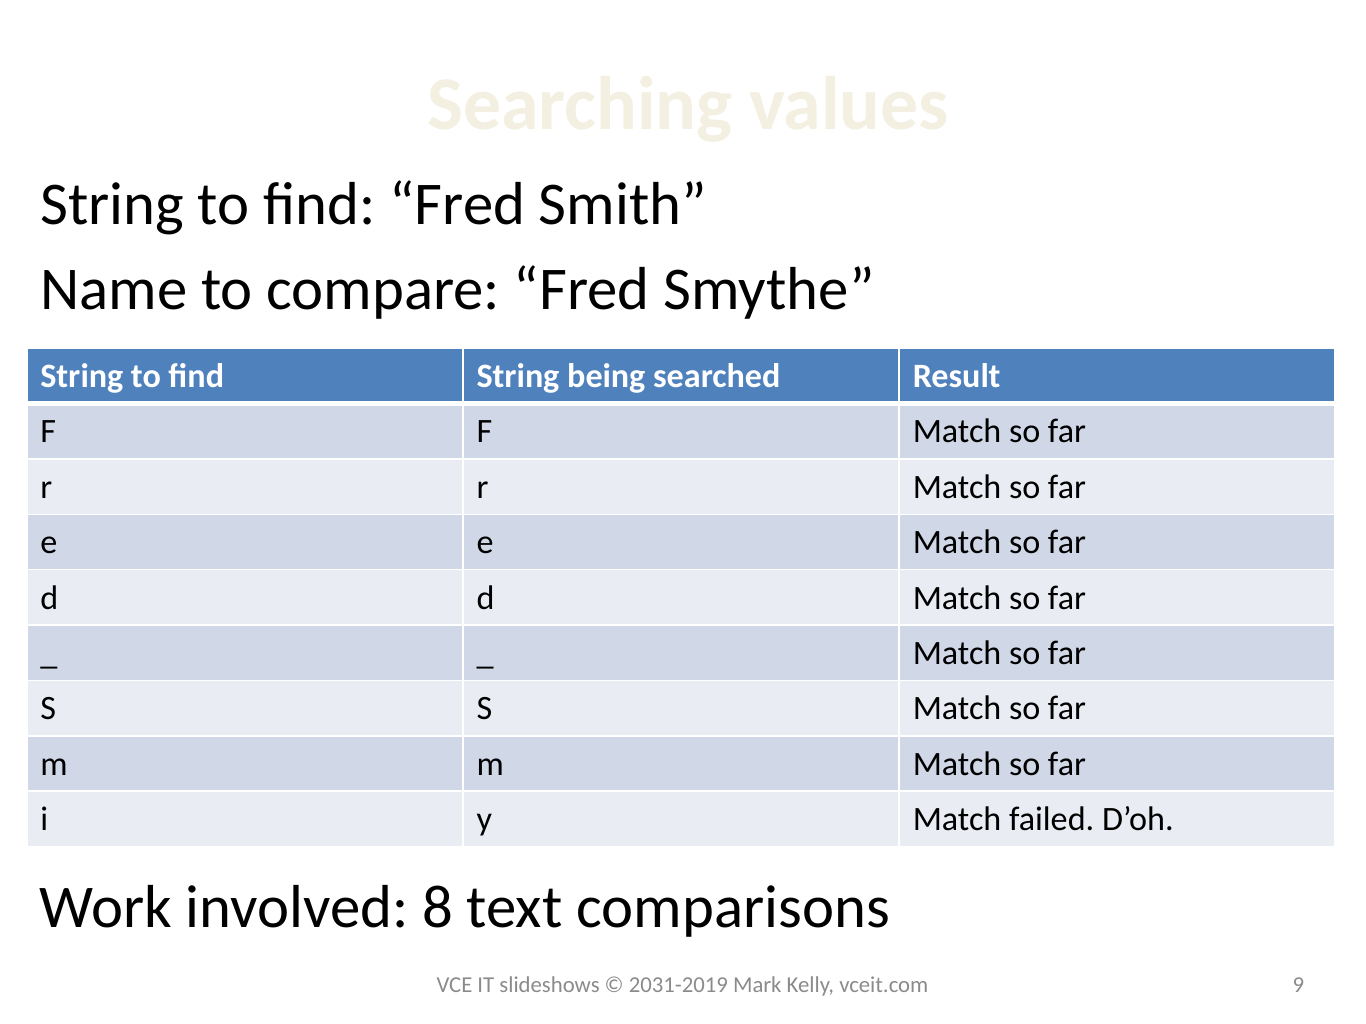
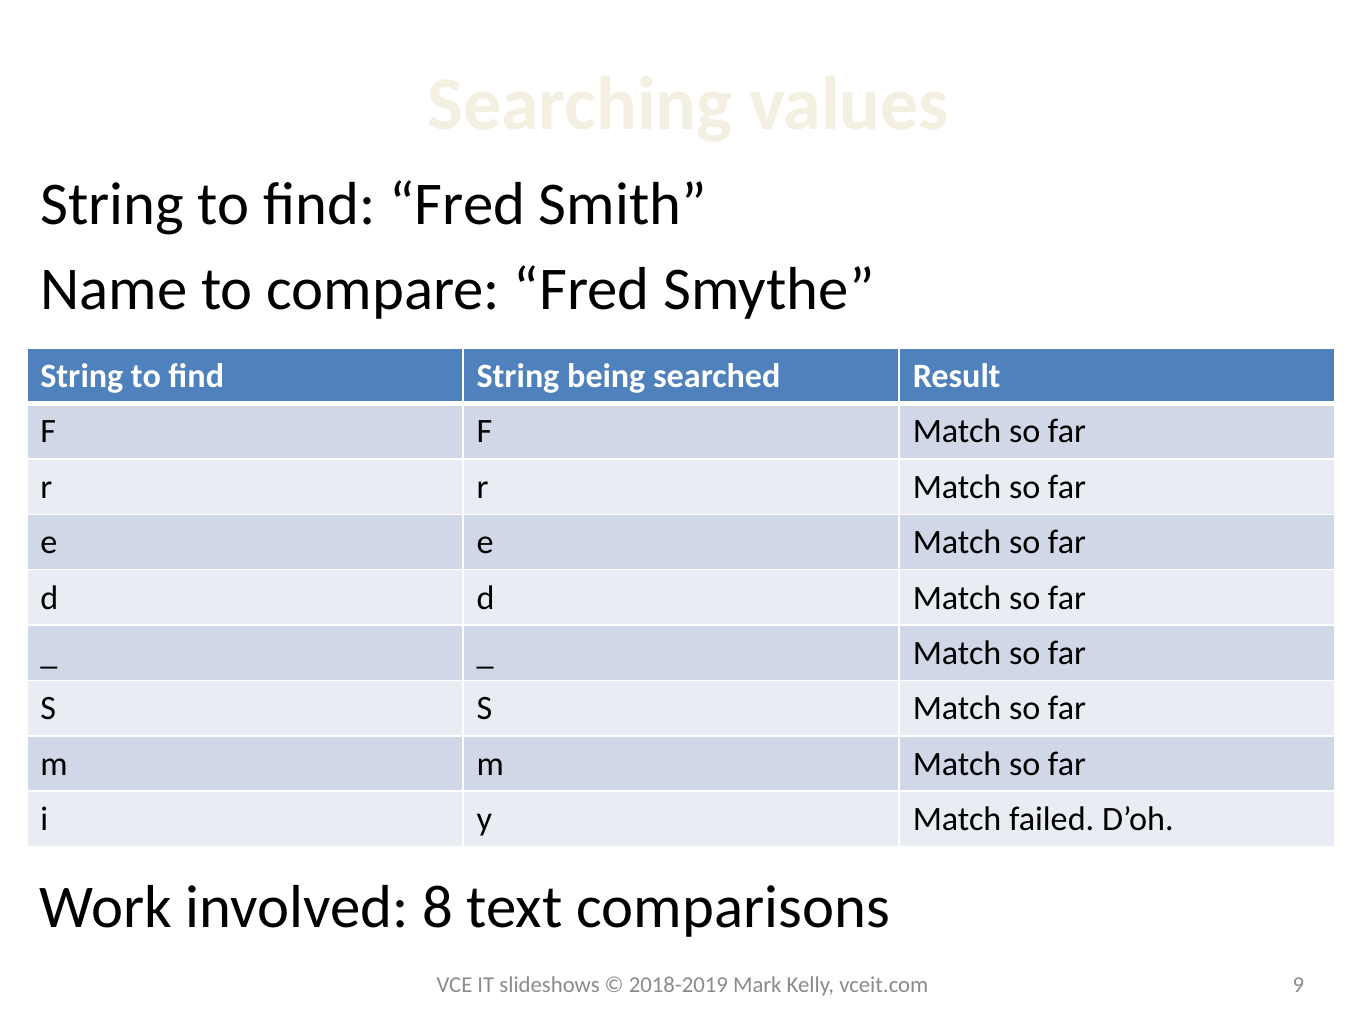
2031-2019: 2031-2019 -> 2018-2019 (678, 986)
